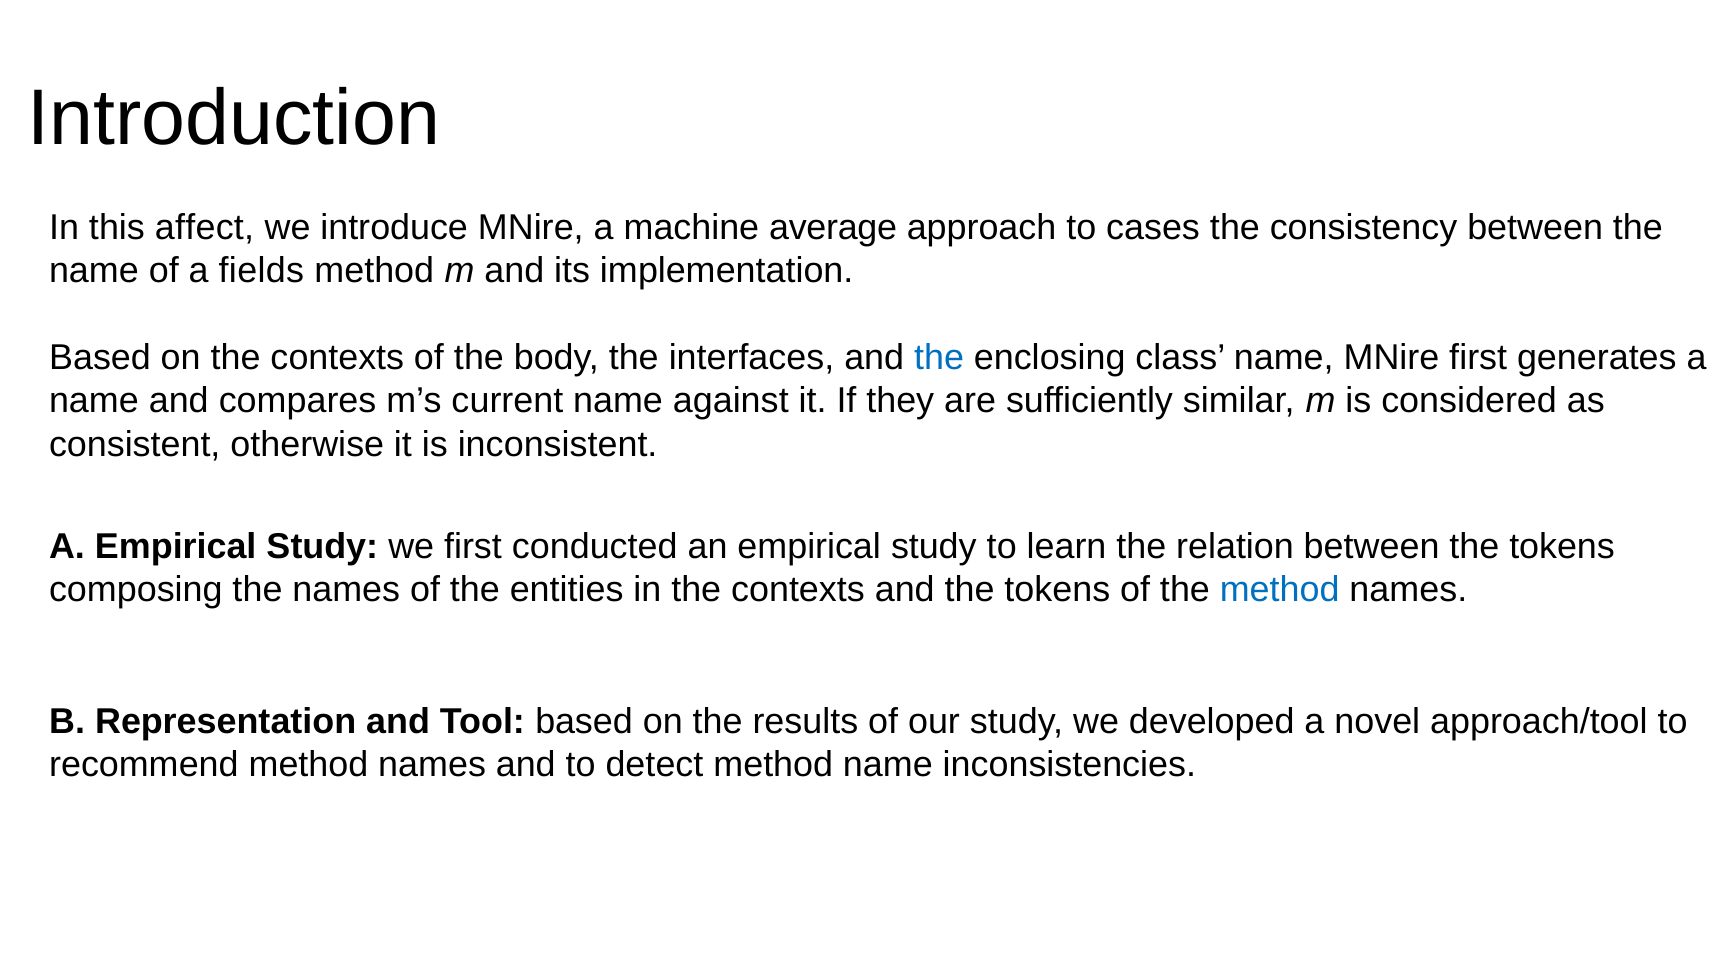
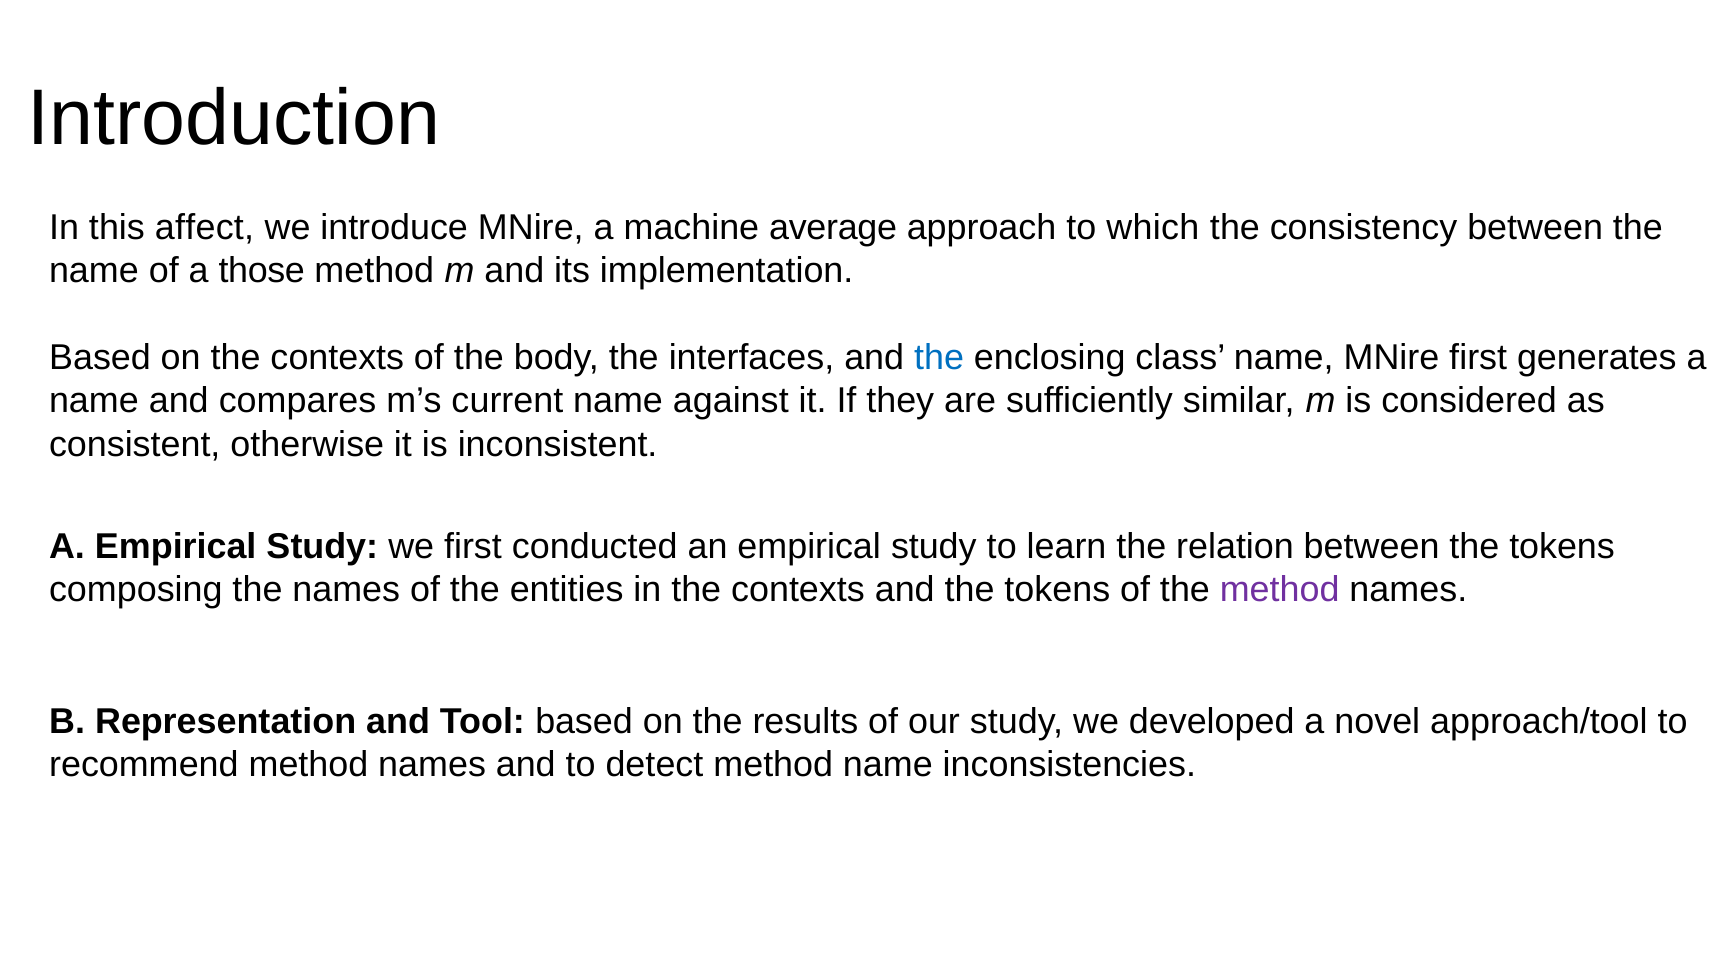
cases: cases -> which (1153, 228)
fields: fields -> those (262, 271)
method colour: blue -> purple (1280, 589)
